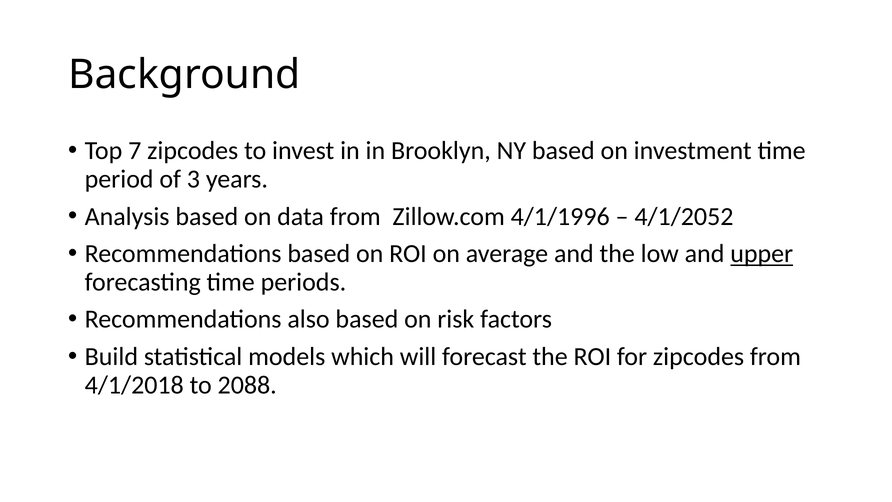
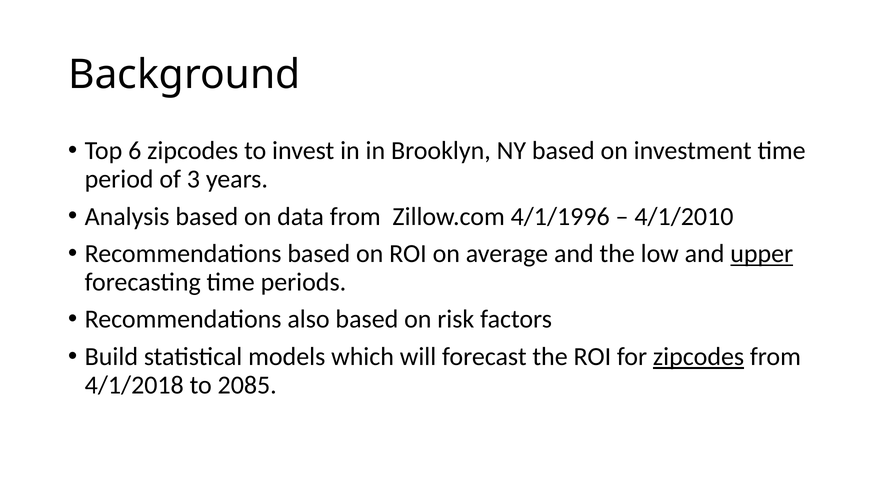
7: 7 -> 6 (135, 151)
4/1/2052: 4/1/2052 -> 4/1/2010 (684, 216)
zipcodes underline: none -> present (699, 357)
2088: 2088 -> 2085 (247, 385)
